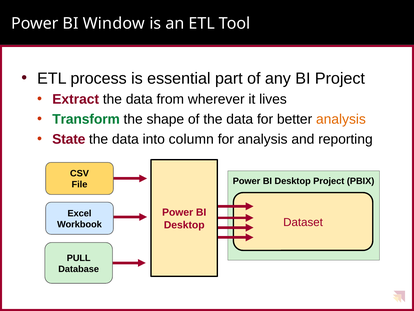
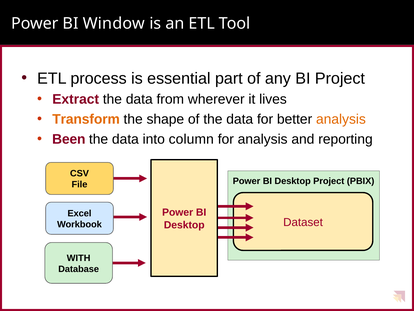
Transform colour: green -> orange (86, 119)
State: State -> Been (69, 139)
PULL: PULL -> WITH (79, 258)
